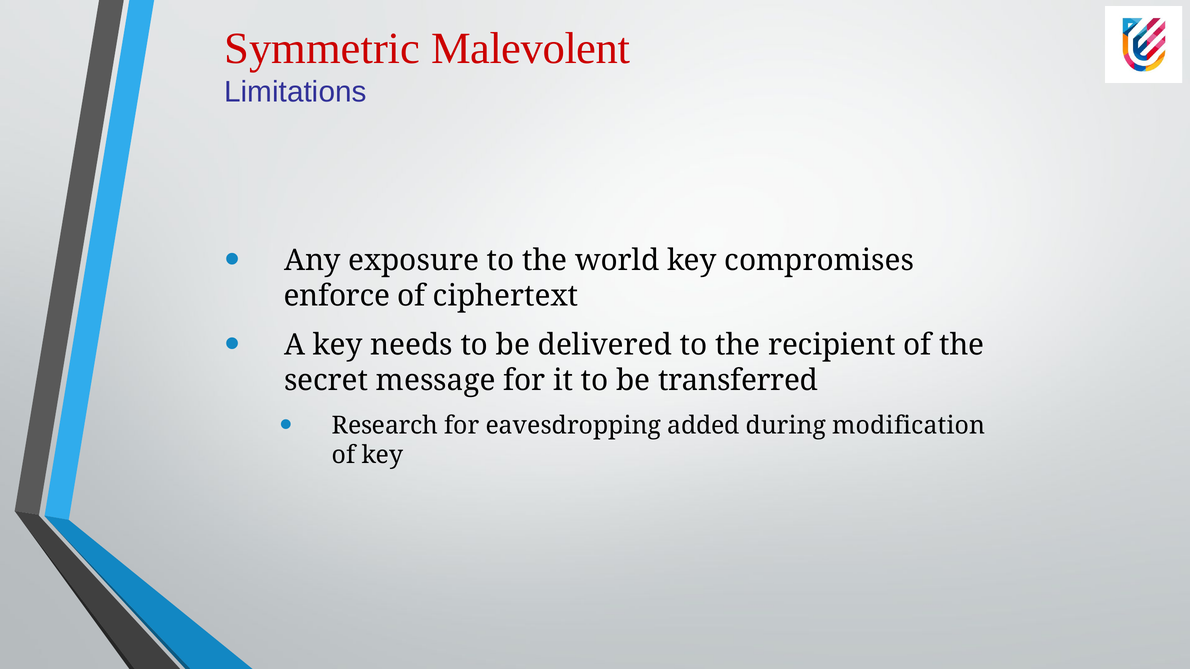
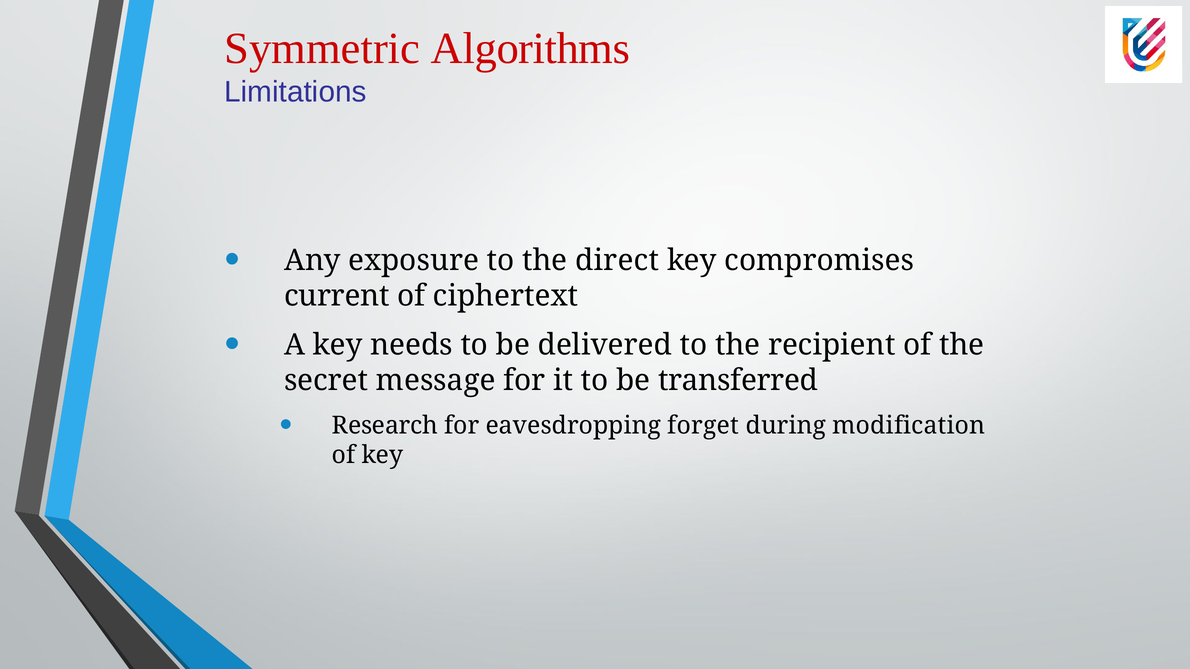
Malevolent: Malevolent -> Algorithms (531, 48)
world: world -> direct (617, 260)
enforce: enforce -> current (337, 296)
added: added -> forget (703, 426)
